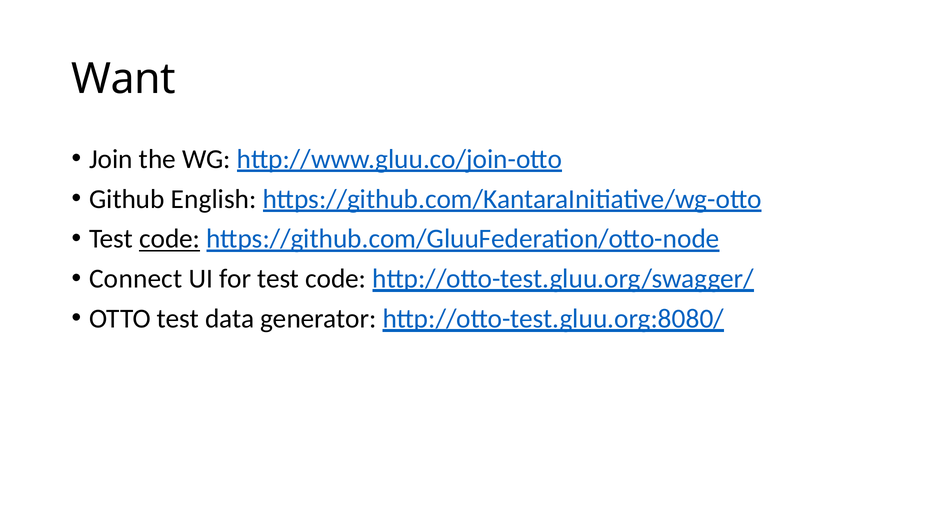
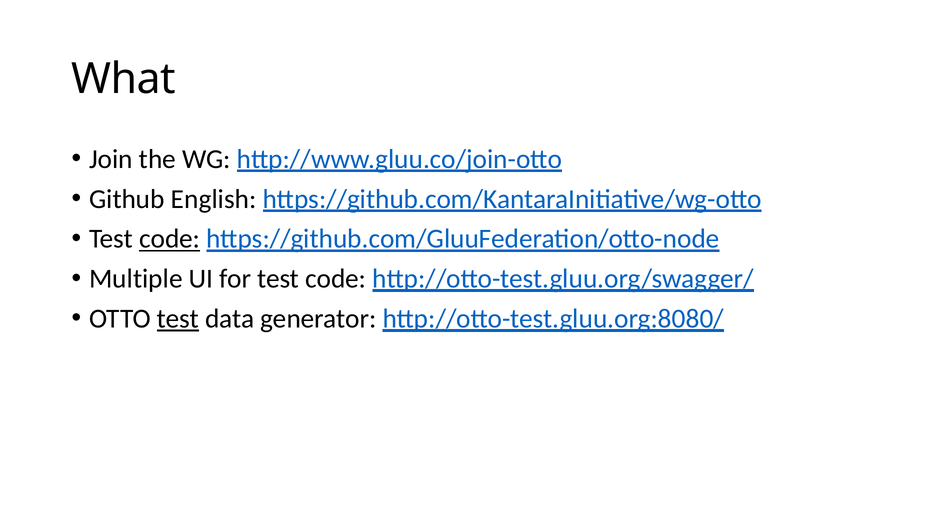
Want: Want -> What (124, 79)
Connect: Connect -> Multiple (136, 279)
test underline: none -> present (178, 318)
